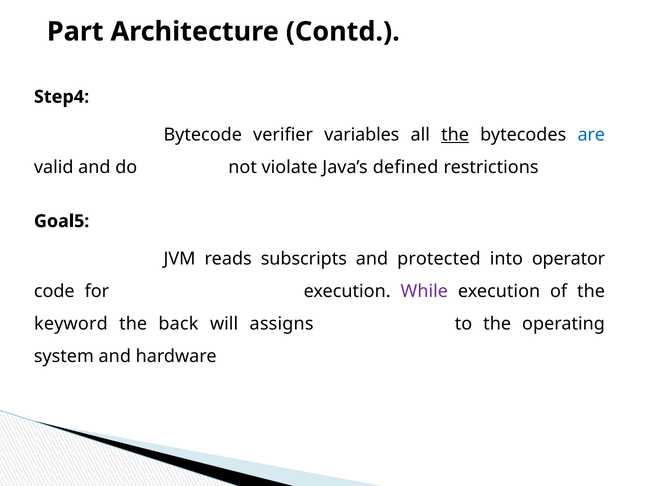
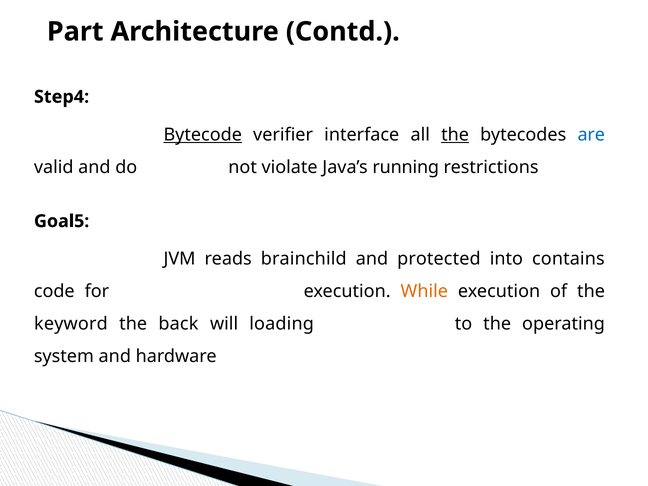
Bytecode underline: none -> present (203, 135)
variables: variables -> interface (362, 135)
defined: defined -> running (406, 167)
subscripts: subscripts -> brainchild (304, 259)
operator: operator -> contains (568, 259)
While colour: purple -> orange (424, 291)
assigns: assigns -> loading (282, 324)
